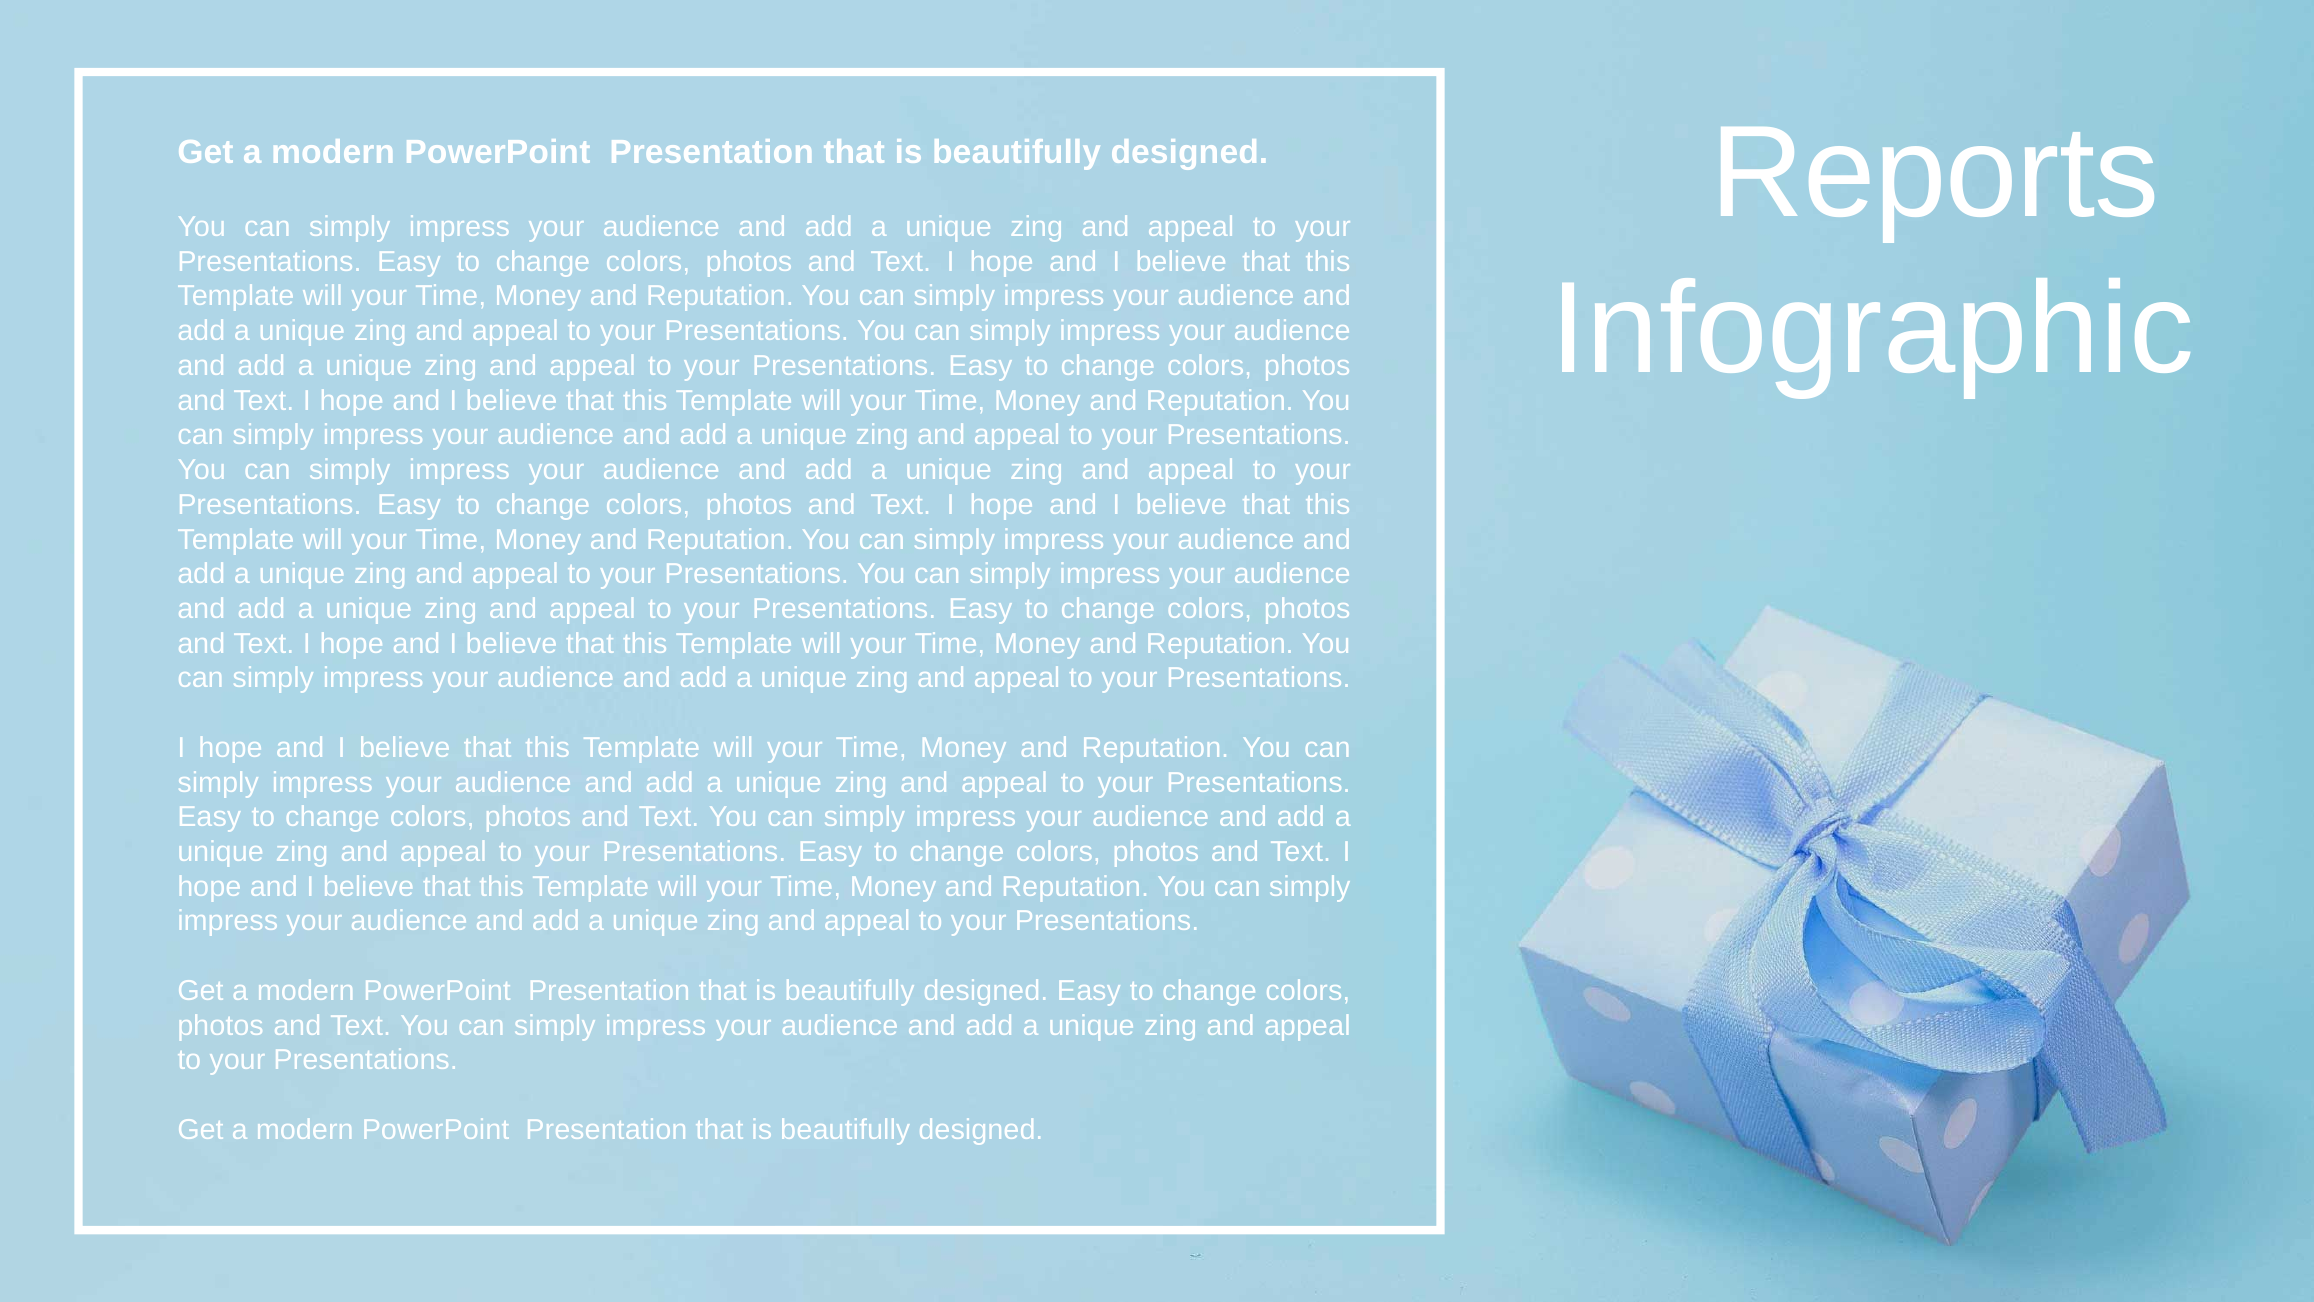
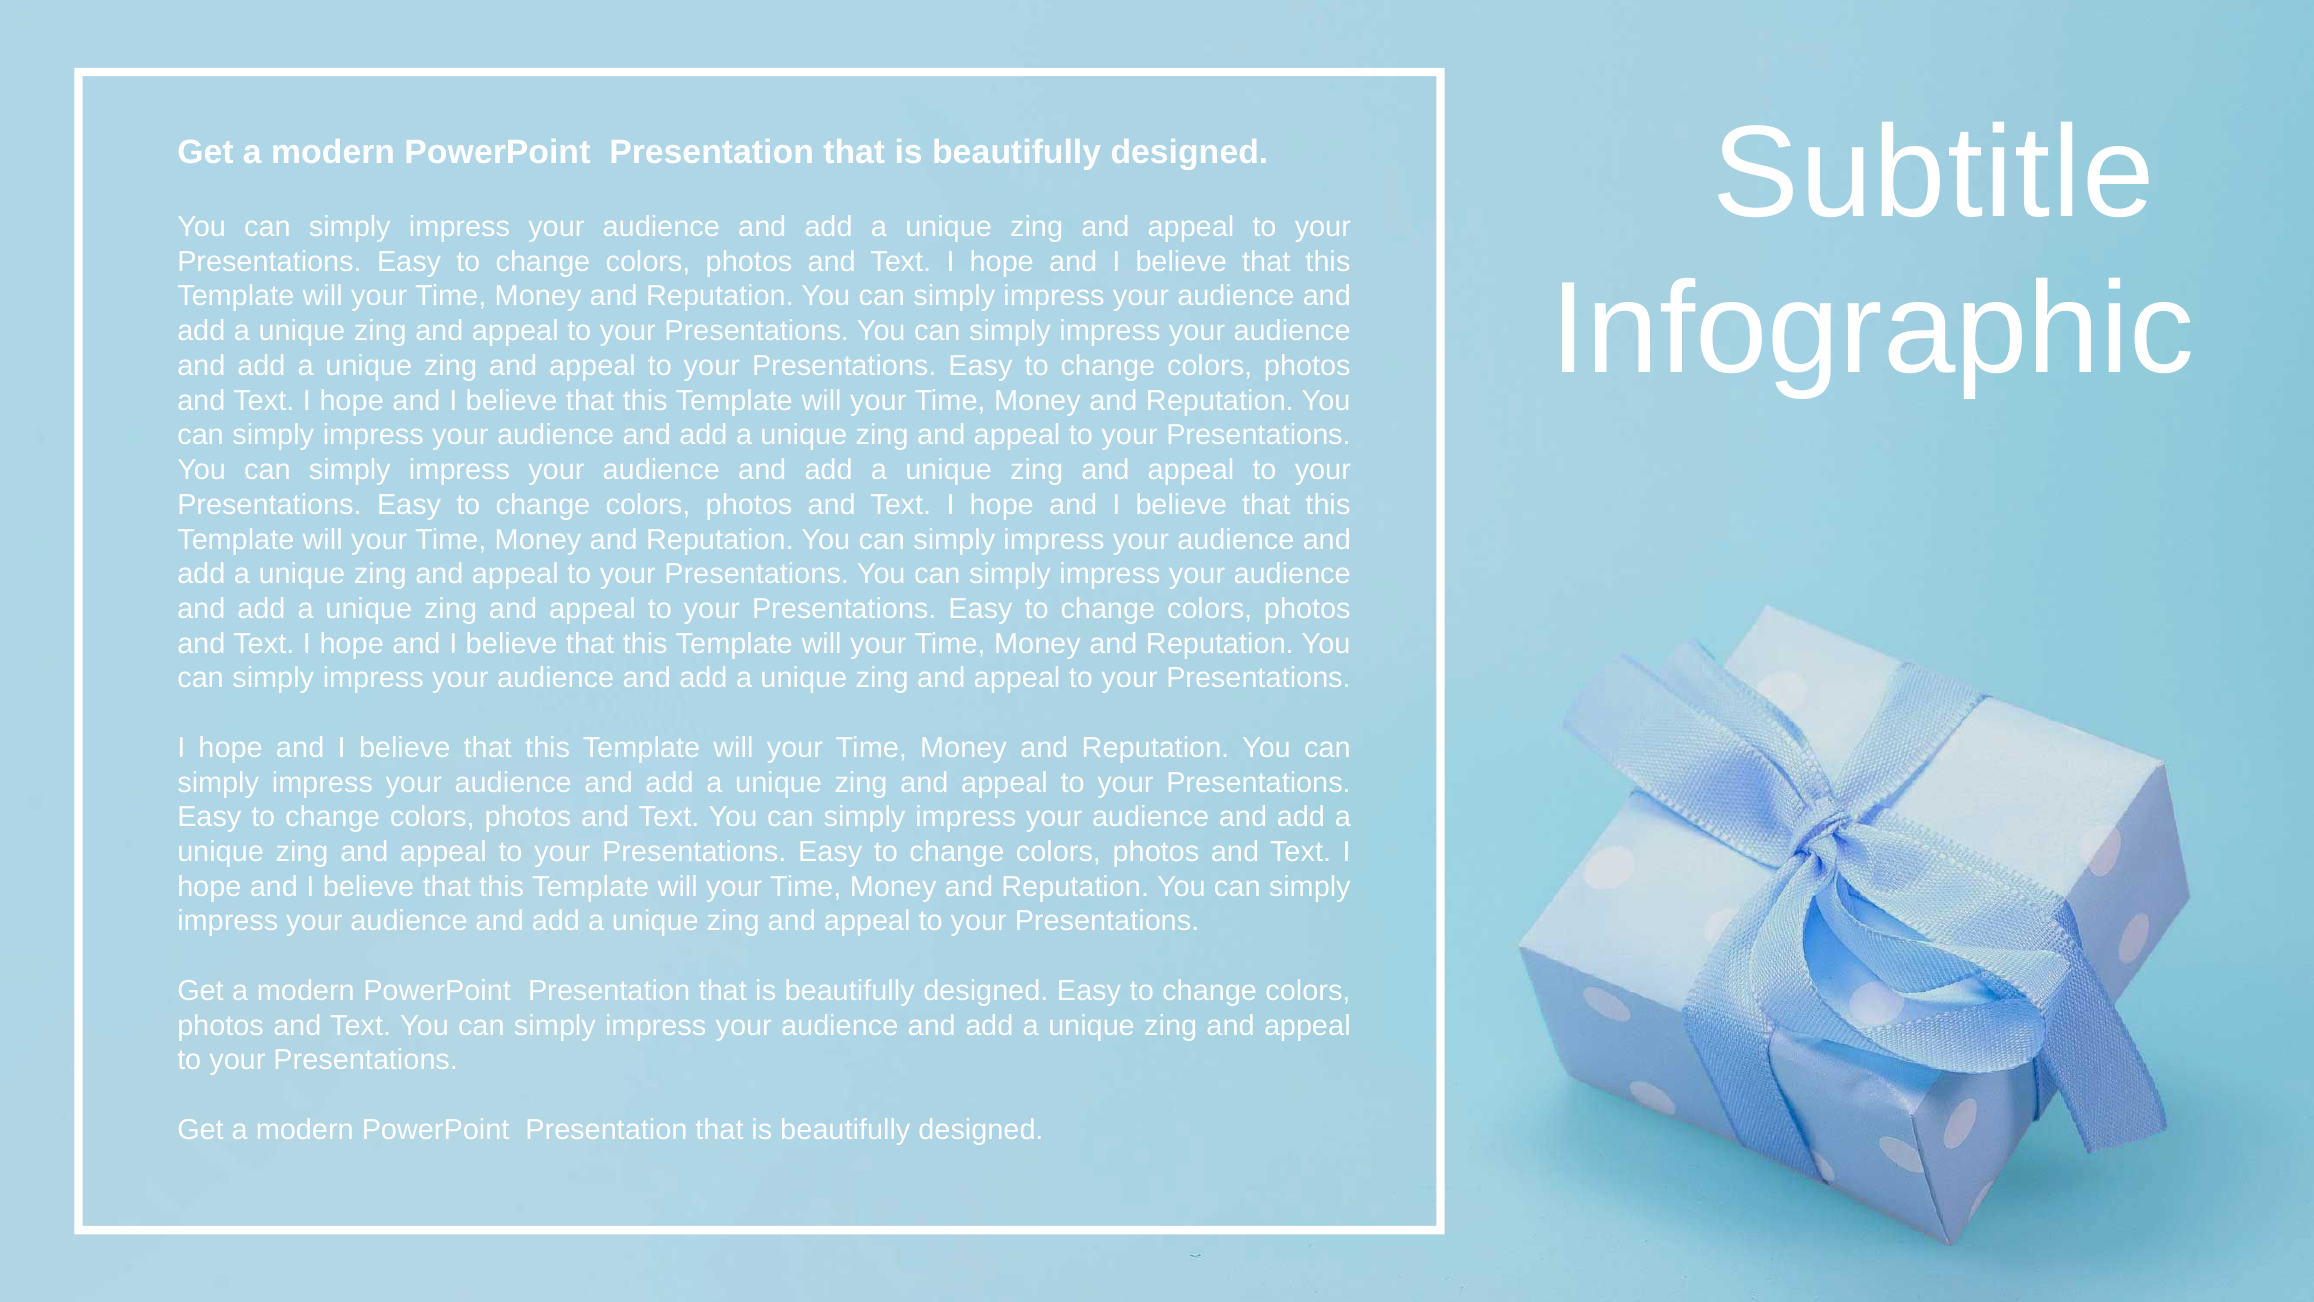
Reports: Reports -> Subtitle (1933, 174)
